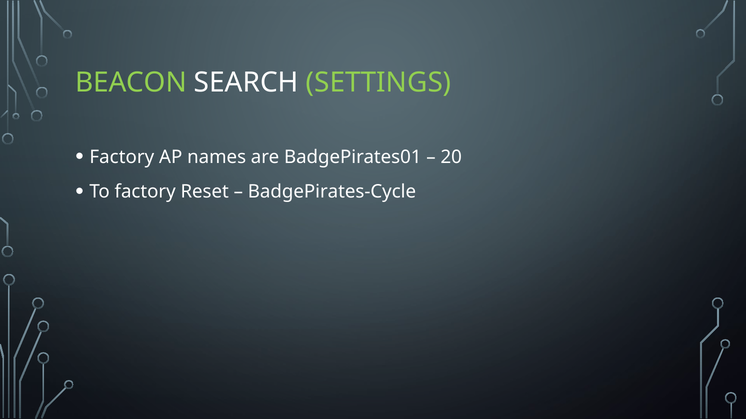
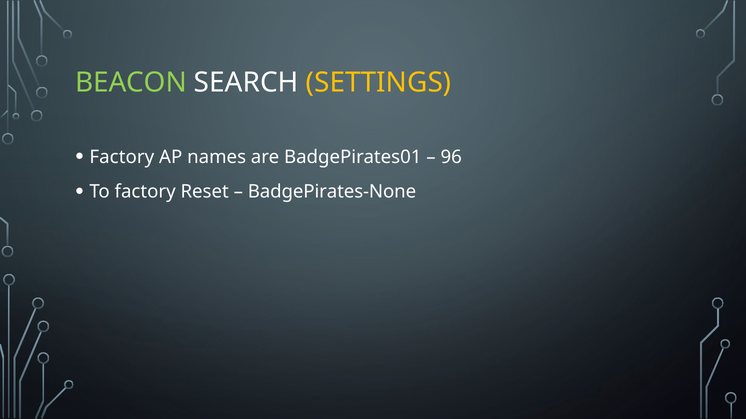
SETTINGS colour: light green -> yellow (379, 83)
20: 20 -> 96 (451, 157)
BadgePirates-Cycle: BadgePirates-Cycle -> BadgePirates-None (332, 192)
